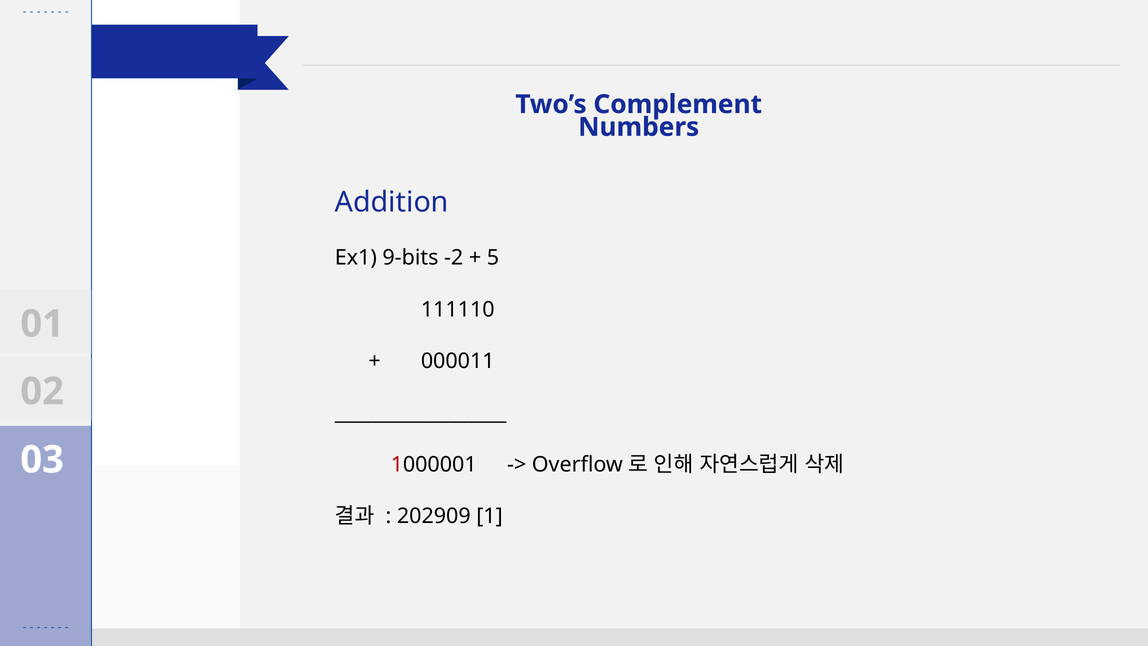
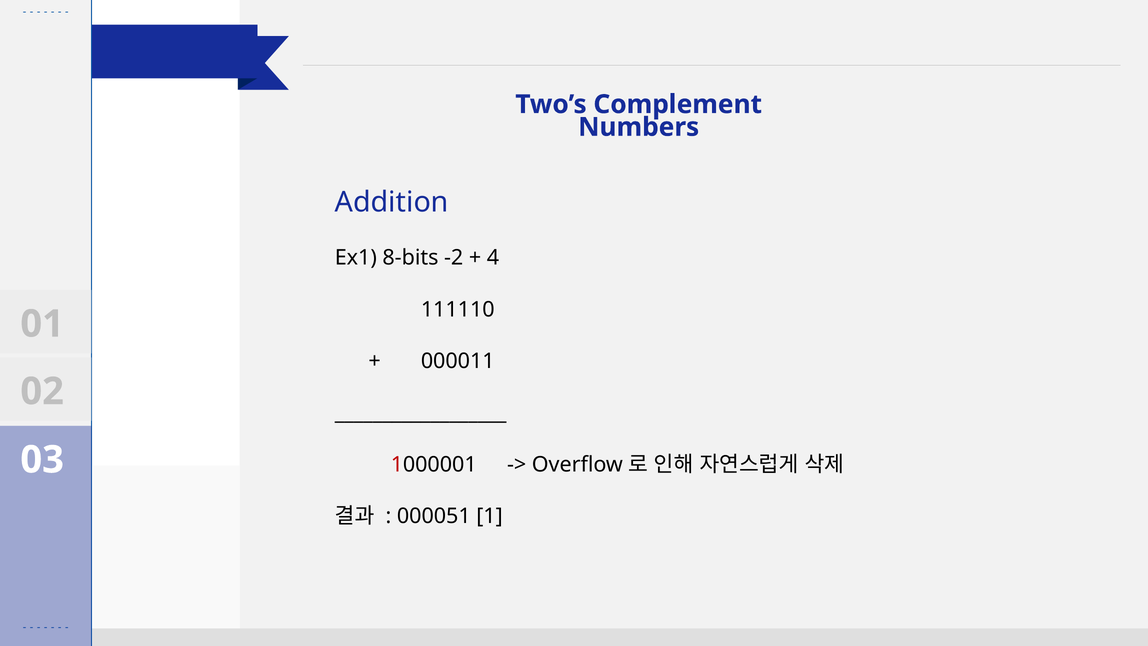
9-bits: 9-bits -> 8-bits (410, 258)
5: 5 -> 4 (493, 258)
202909: 202909 -> 000051 (434, 516)
